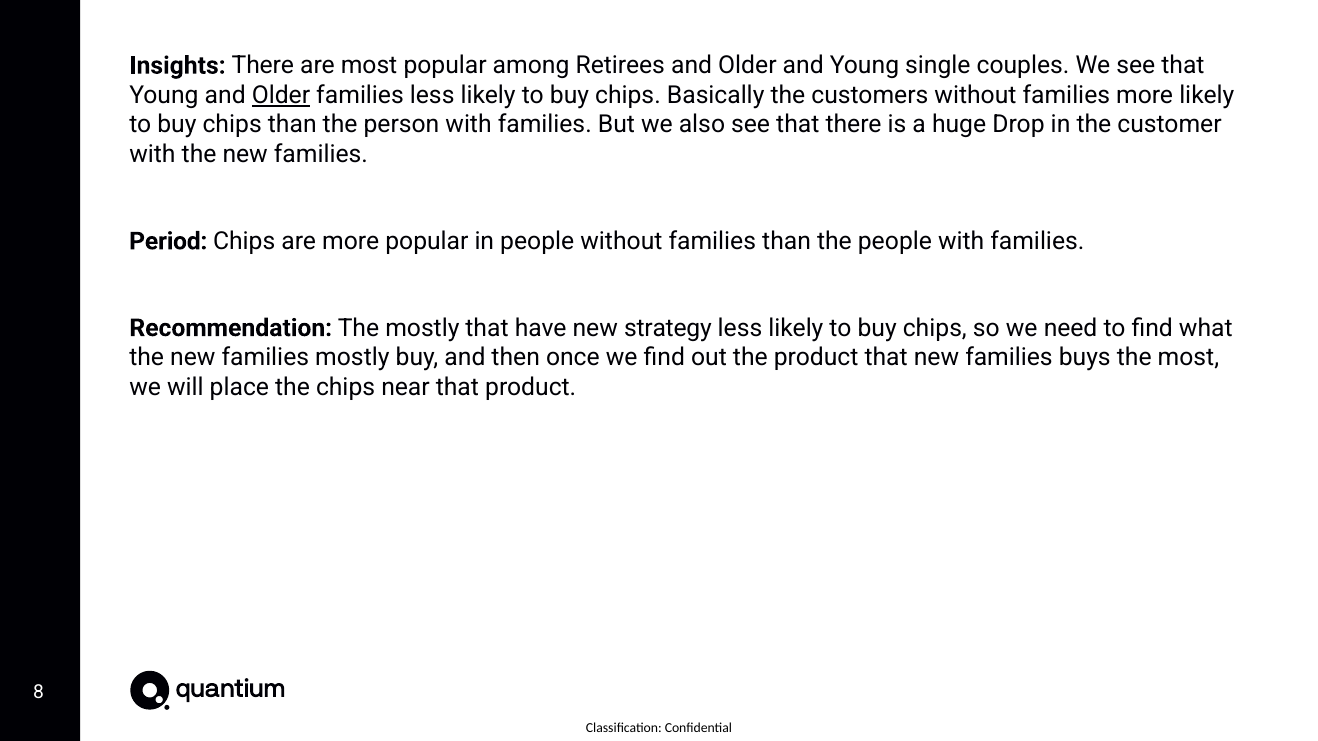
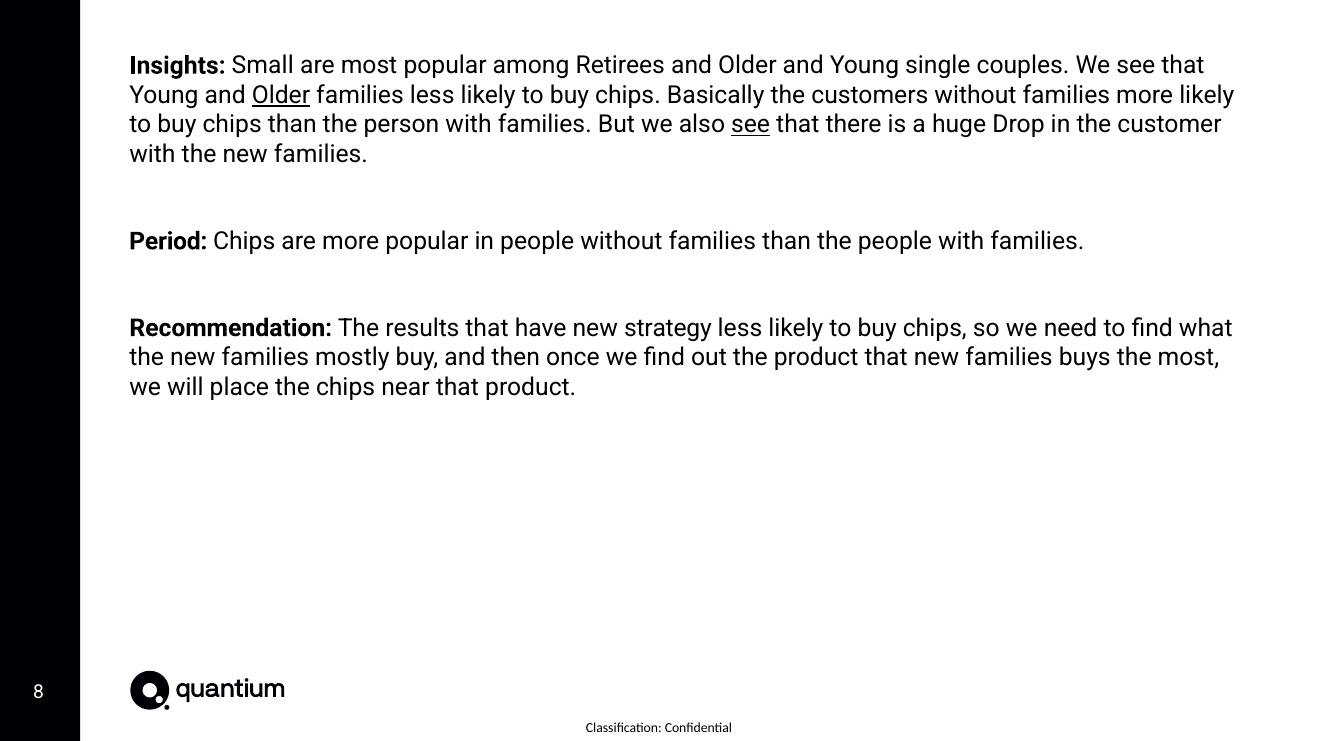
Insights There: There -> Small (263, 66)
see underline: none -> present (751, 125)
The mostly: mostly -> results (422, 328)
